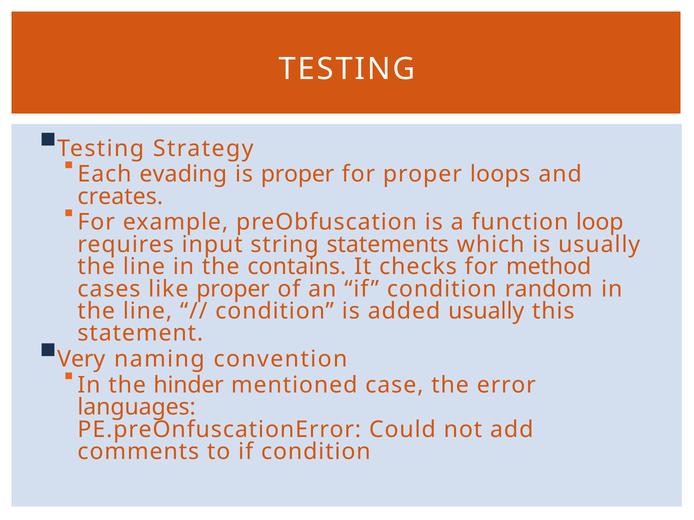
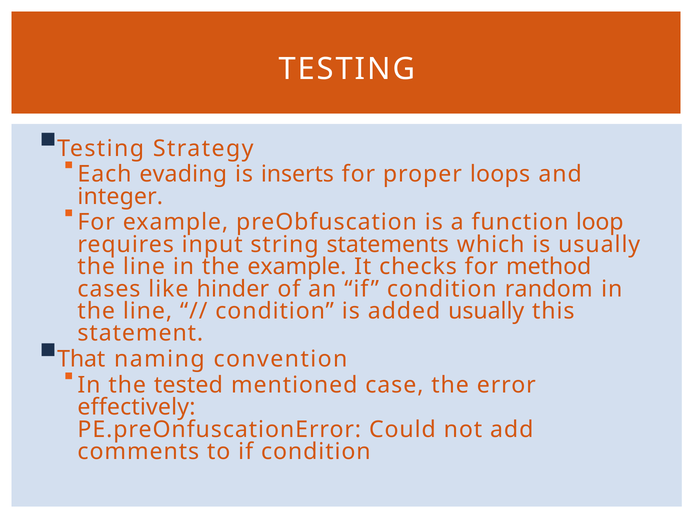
is proper: proper -> inserts (297, 174)
creates: creates -> integer (120, 197)
the contains: contains -> example (297, 267)
like proper: proper -> hinder (233, 289)
Very: Very -> That (81, 359)
hinder: hinder -> tested (188, 385)
languages: languages -> effectively (137, 408)
